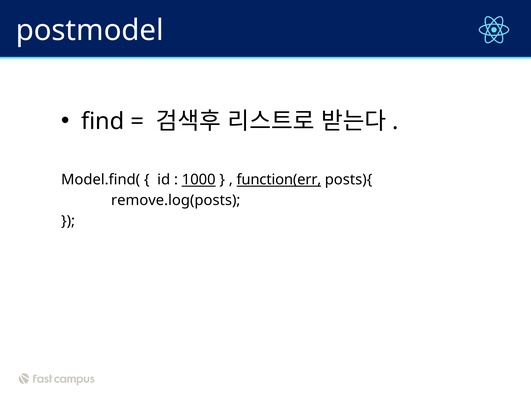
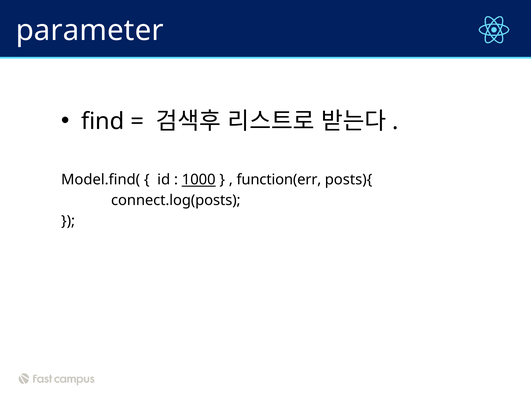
postmodel: postmodel -> parameter (90, 31)
function(err underline: present -> none (279, 180)
remove.log(posts: remove.log(posts -> connect.log(posts (176, 201)
